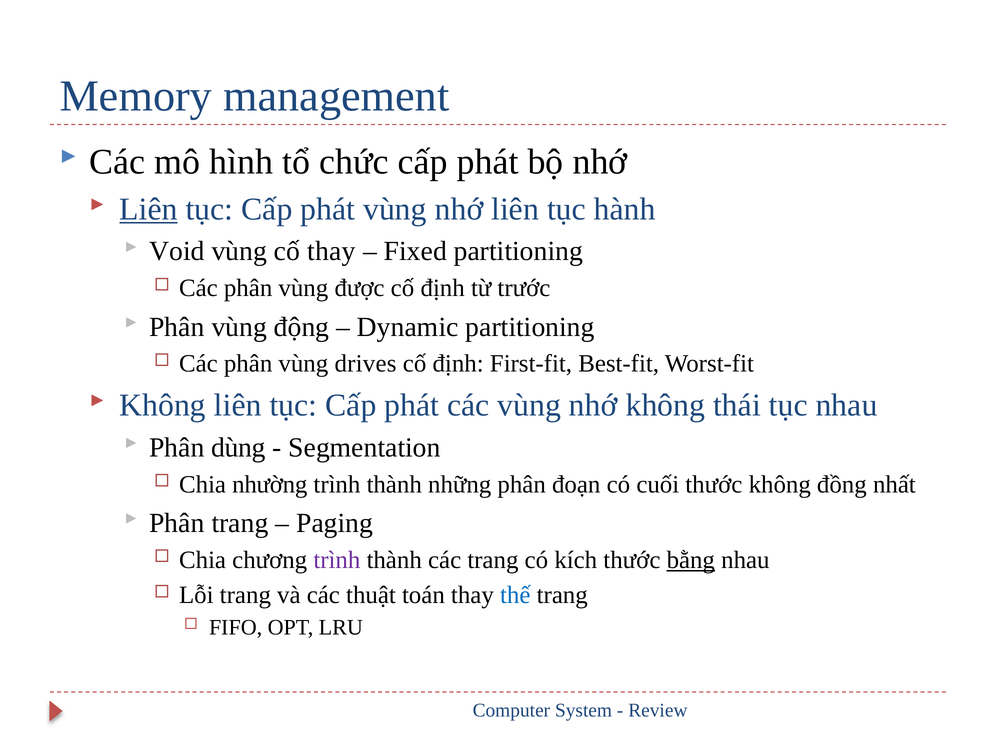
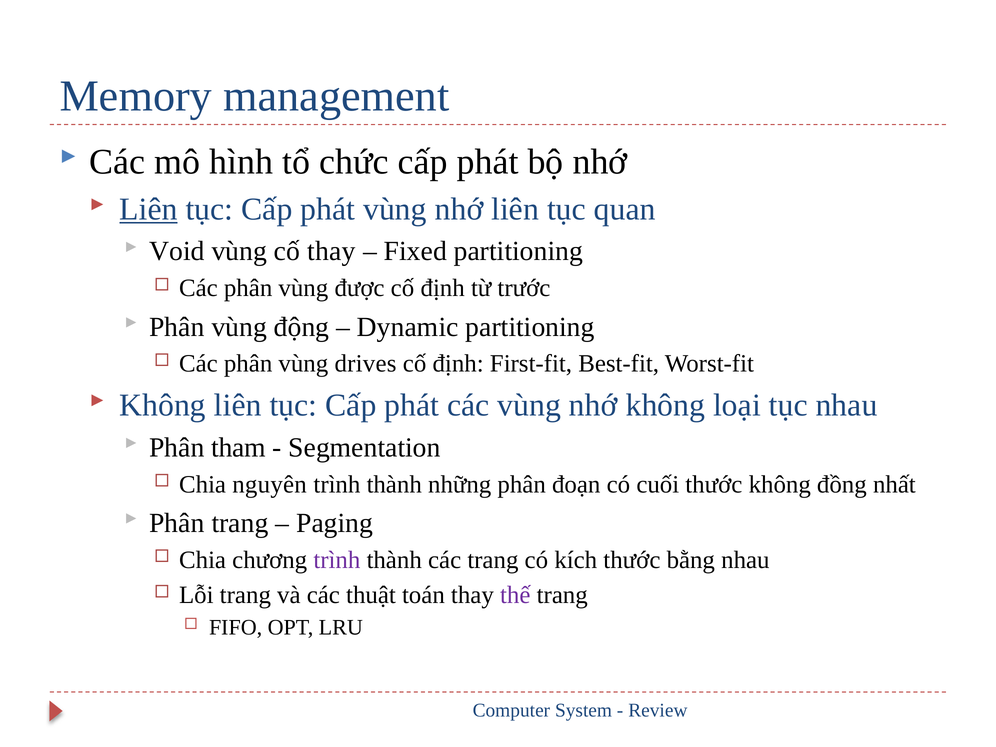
hành: hành -> quan (625, 209)
thái: thái -> loại (737, 405)
dùng: dùng -> tham (239, 447)
nhường: nhường -> nguyên (270, 484)
bằng underline: present -> none (691, 560)
thế colour: blue -> purple (515, 595)
